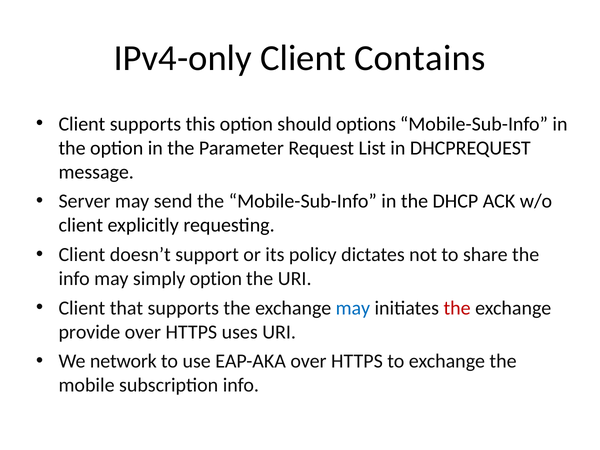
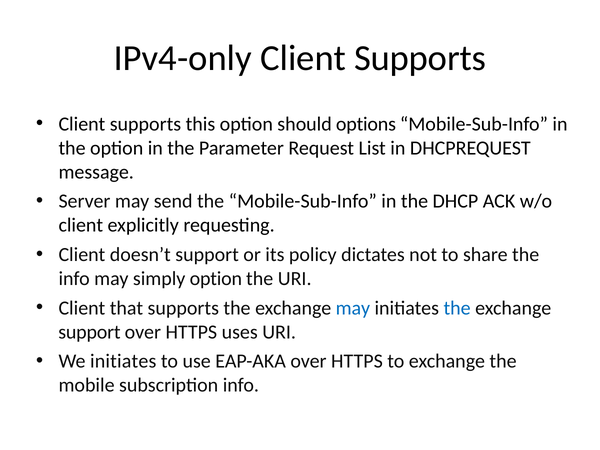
IPv4-only Client Contains: Contains -> Supports (420, 58)
the colour: red -> blue (457, 308)
provide: provide -> support (89, 332)
We network: network -> initiates (123, 361)
